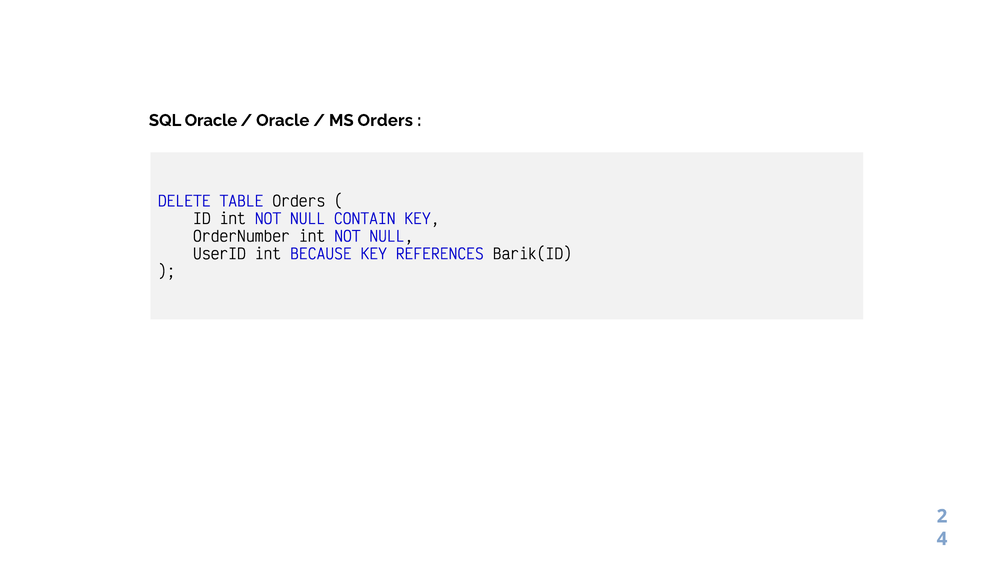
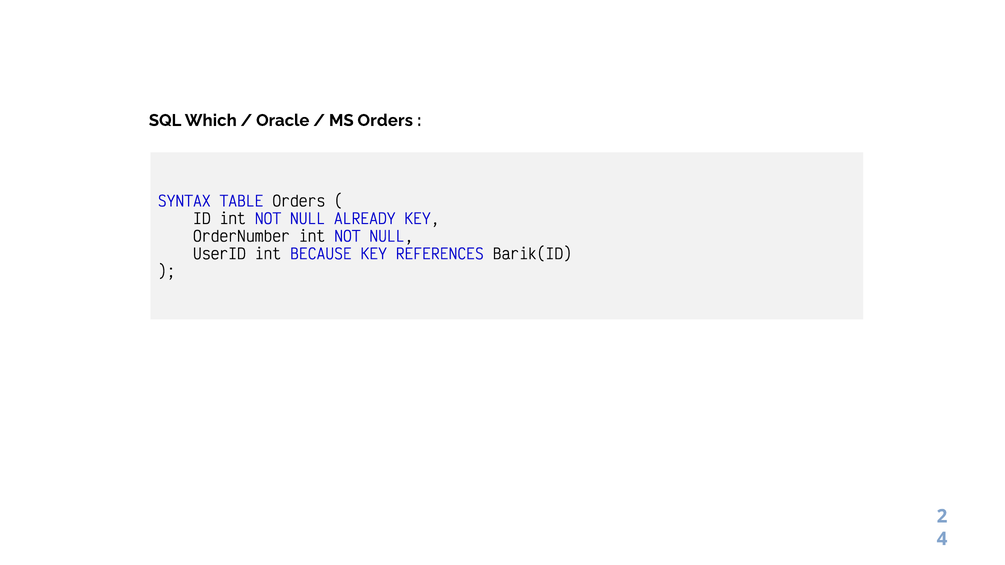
SQL Oracle: Oracle -> Which (211, 120)
DELETE: DELETE -> SYNTAX (184, 202)
CONTAIN: CONTAIN -> ALREADY (365, 219)
